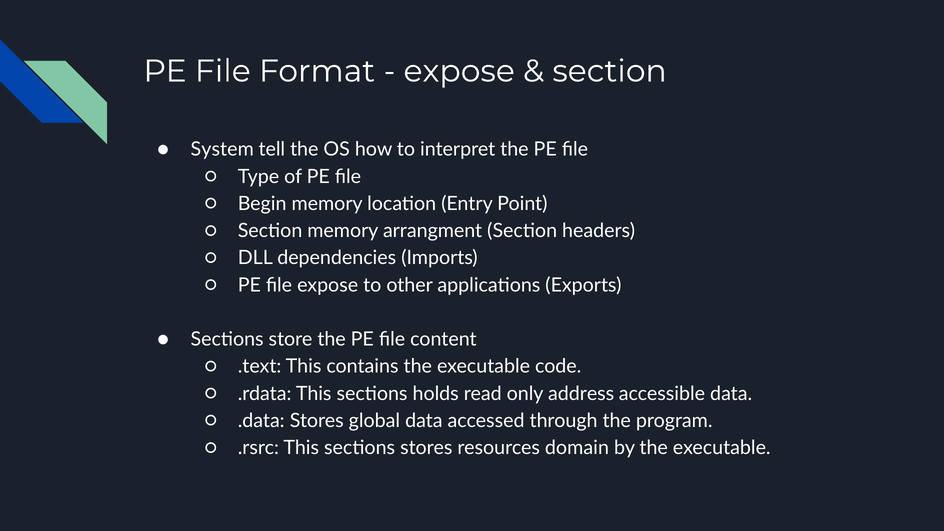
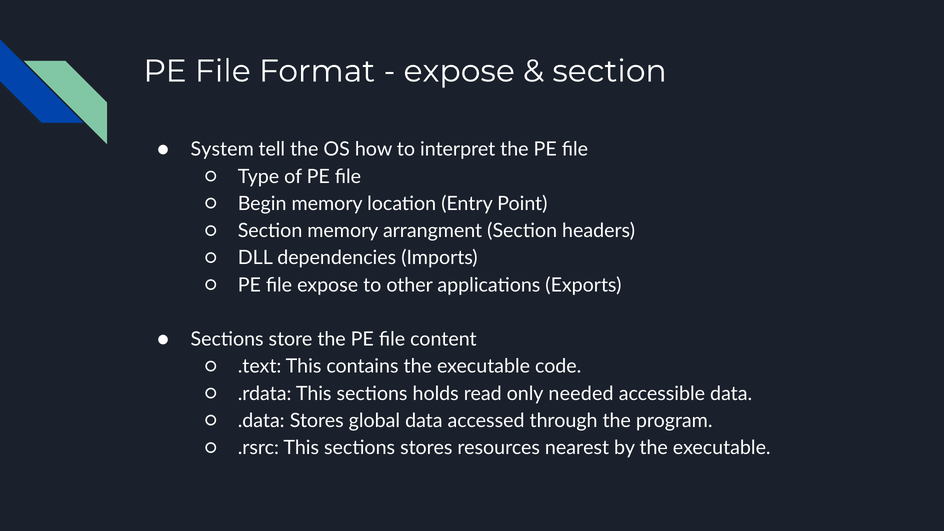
address: address -> needed (581, 394)
domain: domain -> nearest (577, 448)
